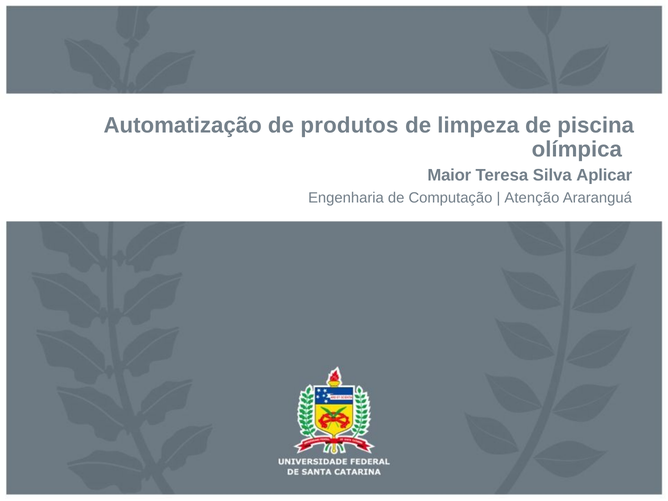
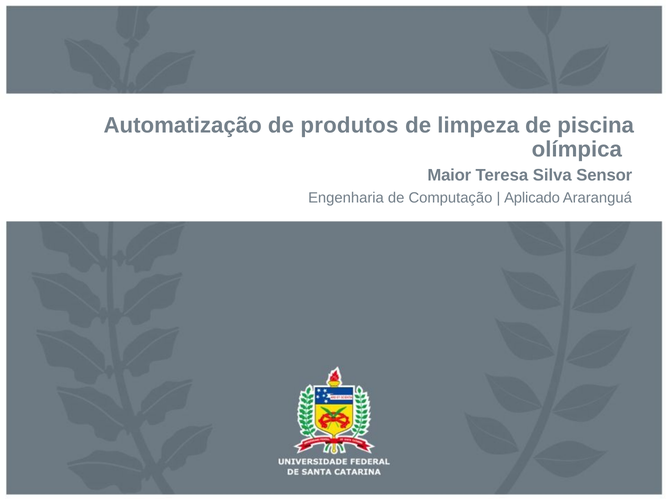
Aplicar: Aplicar -> Sensor (604, 175)
Atenção: Atenção -> Aplicado (532, 198)
